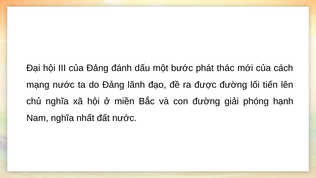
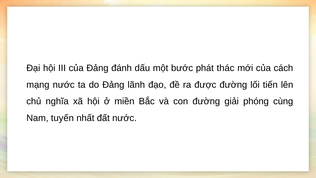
hạnh: hạnh -> cùng (283, 101)
Nam nghĩa: nghĩa -> tuyến (62, 118)
